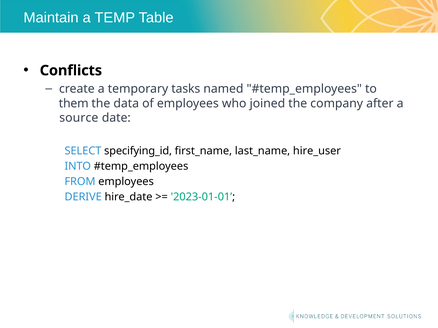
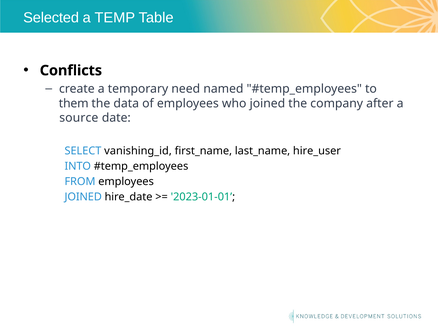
Maintain: Maintain -> Selected (51, 18)
tasks: tasks -> need (186, 89)
specifying_id: specifying_id -> vanishing_id (138, 151)
DERIVE: DERIVE -> JOINED (83, 197)
